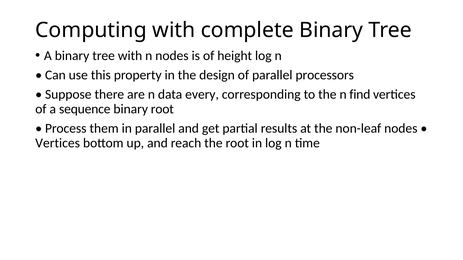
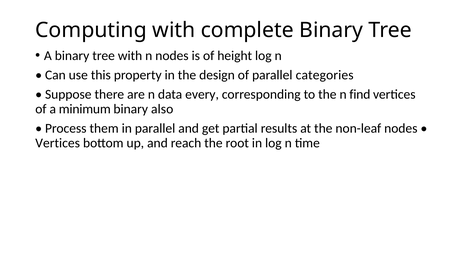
processors: processors -> categories (325, 75)
sequence: sequence -> minimum (85, 109)
binary root: root -> also (162, 109)
